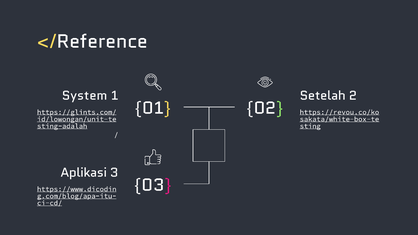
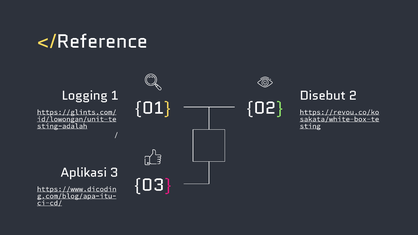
System: System -> Logging (85, 96)
Setelah: Setelah -> Disebut (323, 96)
